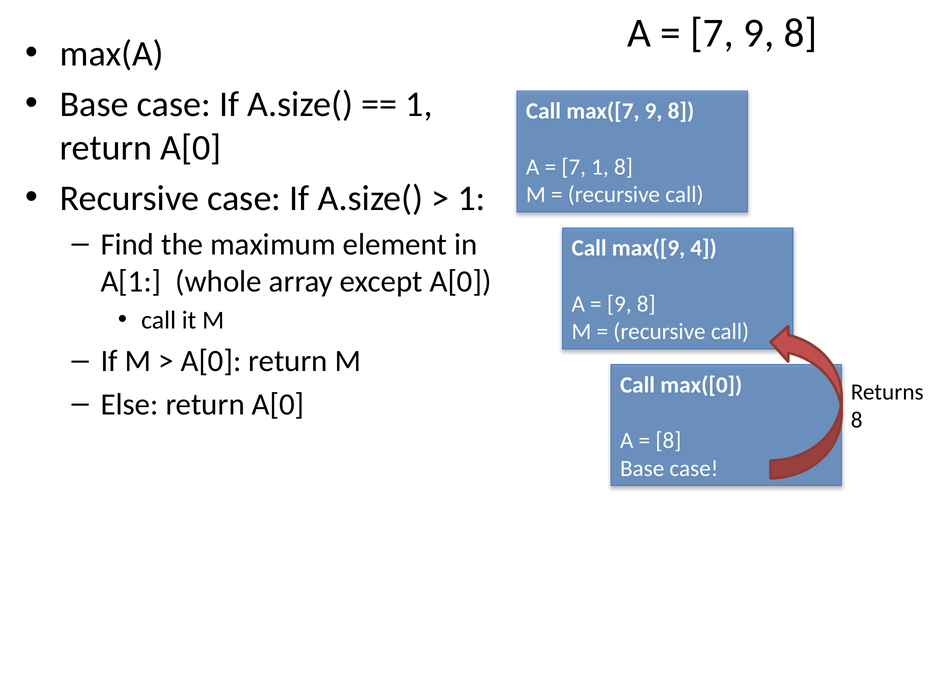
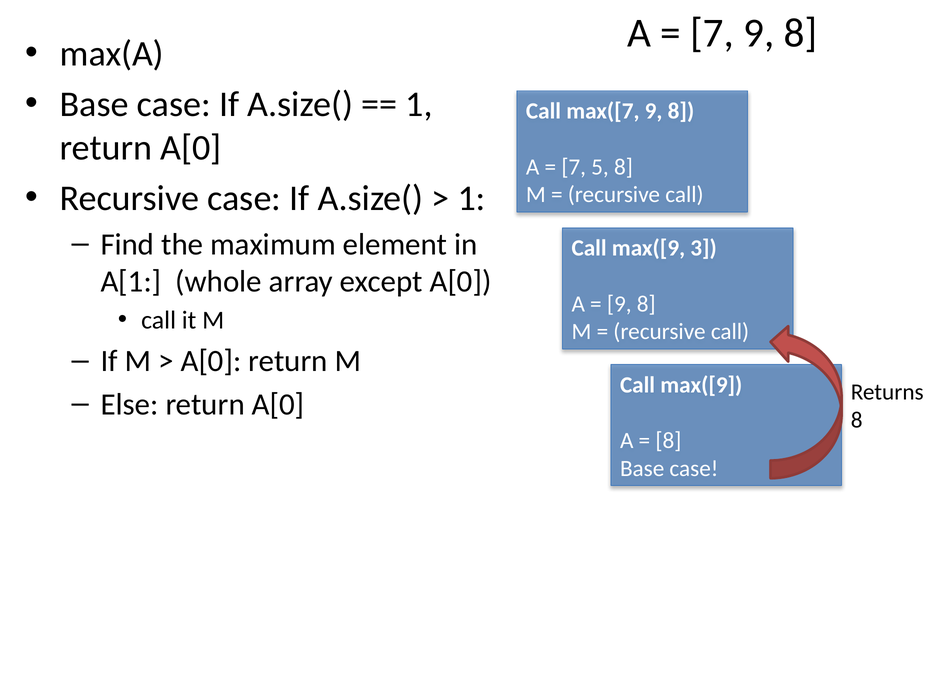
7 1: 1 -> 5 (600, 167)
4: 4 -> 3 (704, 248)
max([0: max([0 -> max([9 (701, 385)
